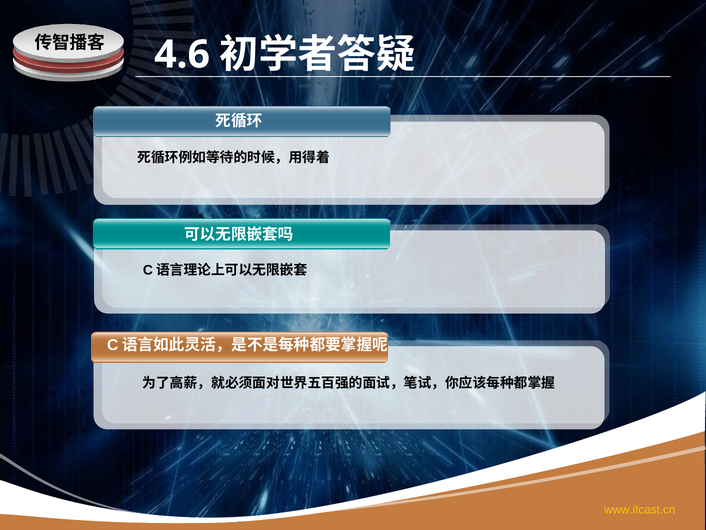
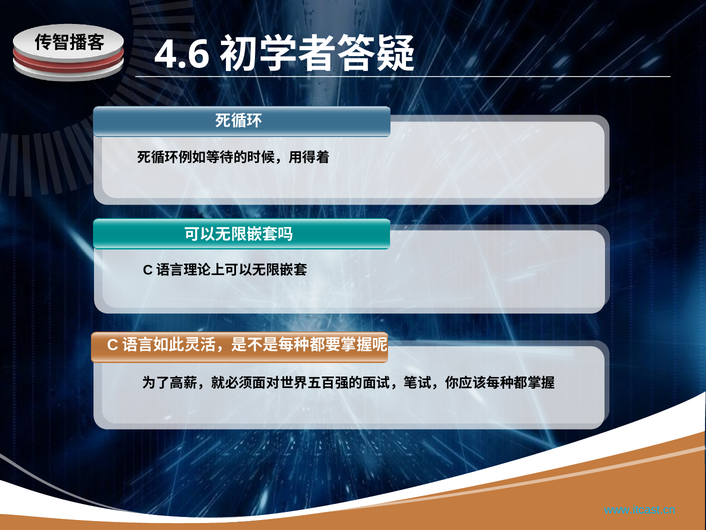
www.itcast.cn colour: yellow -> light blue (640, 509)
